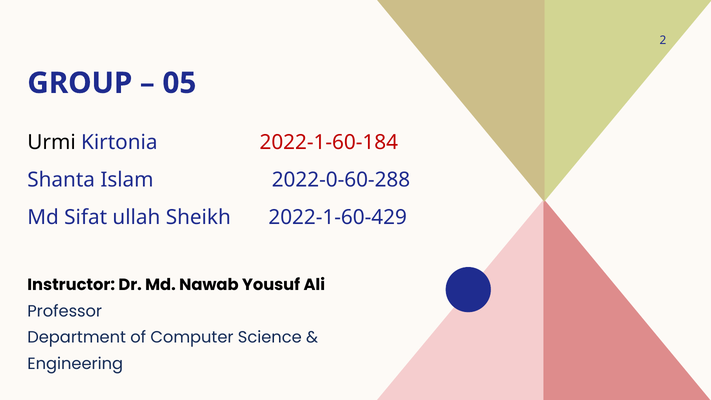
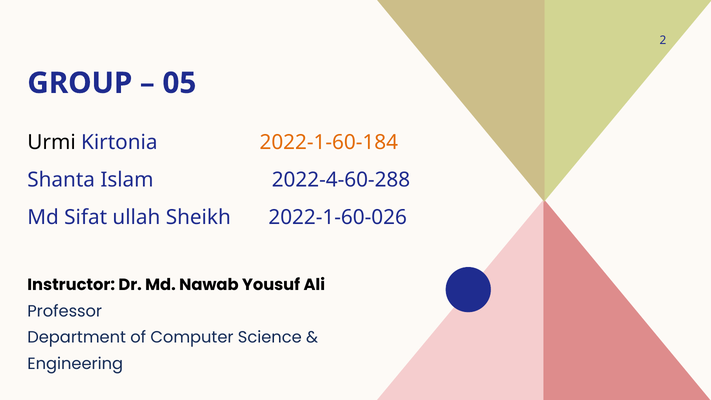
2022-1-60-184 colour: red -> orange (329, 142)
2022-0-60-288: 2022-0-60-288 -> 2022-4-60-288 (341, 180)
2022-1-60-429: 2022-1-60-429 -> 2022-1-60-026 (338, 217)
